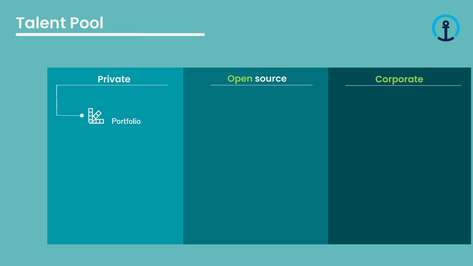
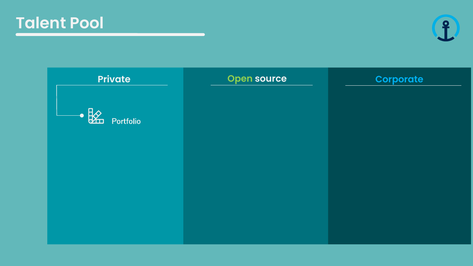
Corporate colour: light green -> light blue (399, 80)
